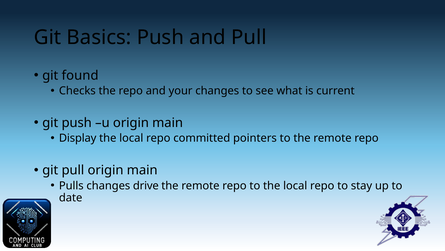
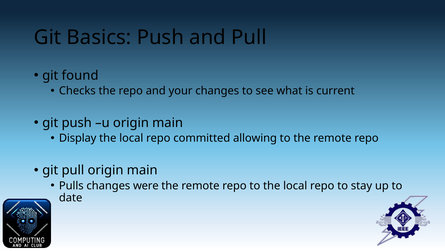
pointers: pointers -> allowing (255, 138)
drive: drive -> were (146, 185)
